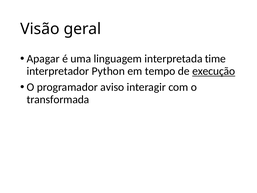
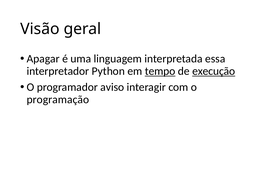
time: time -> essa (215, 59)
tempo underline: none -> present (160, 71)
transformada: transformada -> programação (58, 99)
